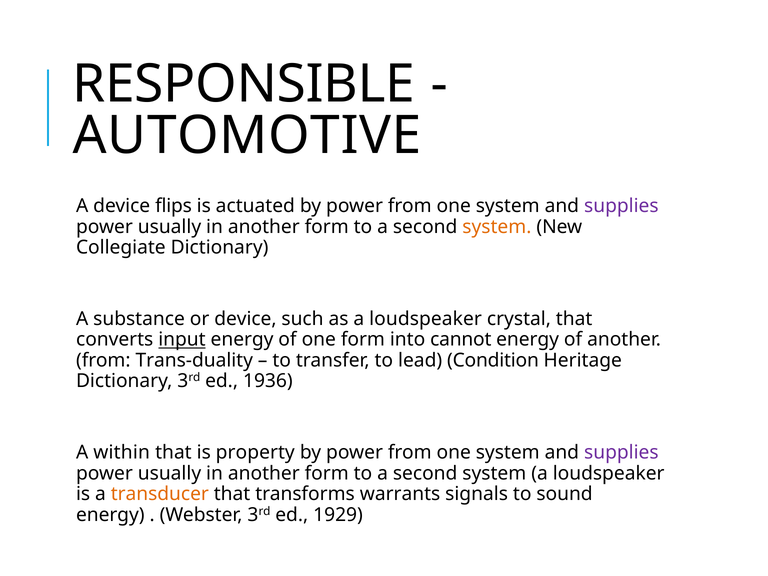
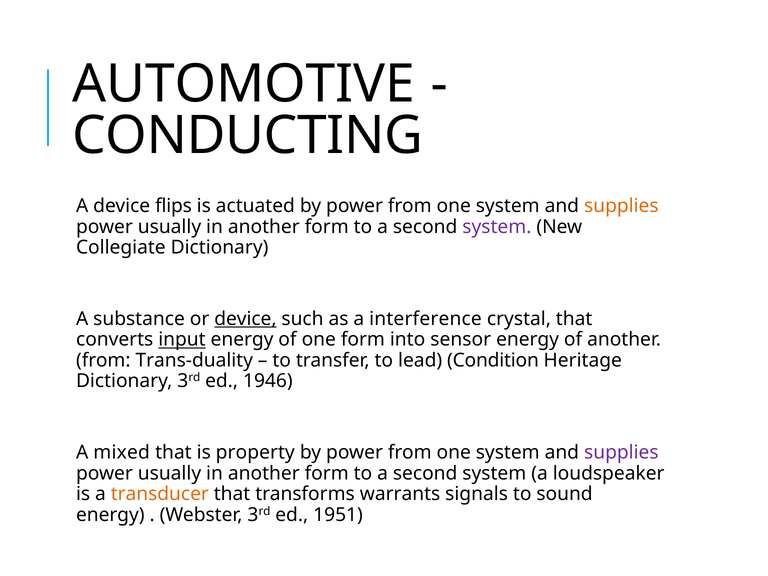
RESPONSIBLE: RESPONSIBLE -> AUTOMOTIVE (244, 84)
AUTOMOTIVE: AUTOMOTIVE -> CONDUCTING (248, 135)
supplies colour: purple -> orange (621, 206)
system colour: orange -> purple (497, 227)
device underline: none -> present (245, 319)
as a loudspeaker: loudspeaker -> interference (425, 319)
cannot: cannot -> sensor (461, 340)
1936: 1936 -> 1946 (268, 381)
within: within -> mixed (122, 452)
1929: 1929 -> 1951 (338, 515)
